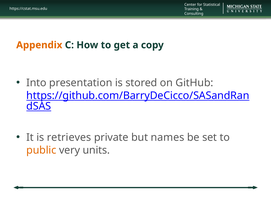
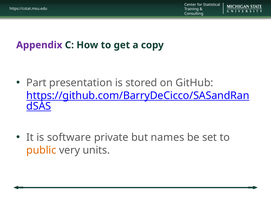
Appendix colour: orange -> purple (39, 45)
Into: Into -> Part (36, 83)
retrieves: retrieves -> software (69, 137)
